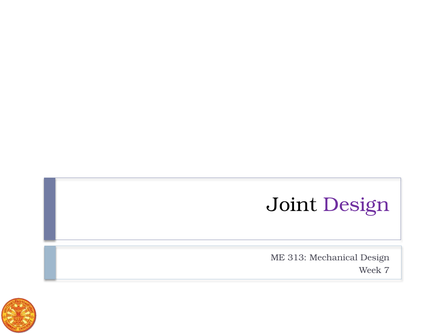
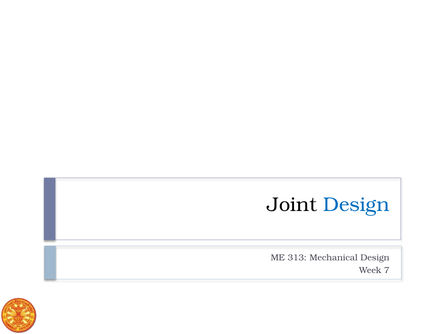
Design colour: purple -> blue (356, 205)
